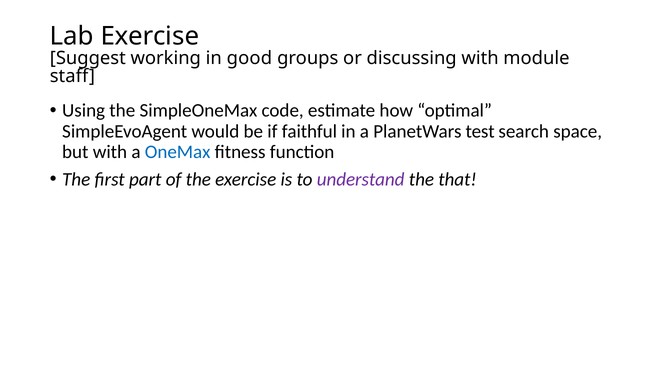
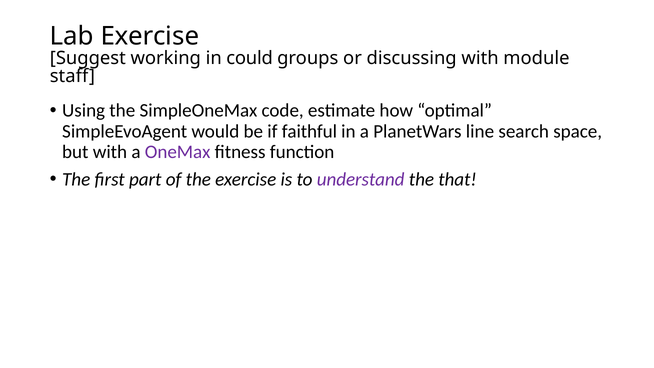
good: good -> could (250, 58)
test: test -> line (480, 131)
OneMax colour: blue -> purple (178, 152)
